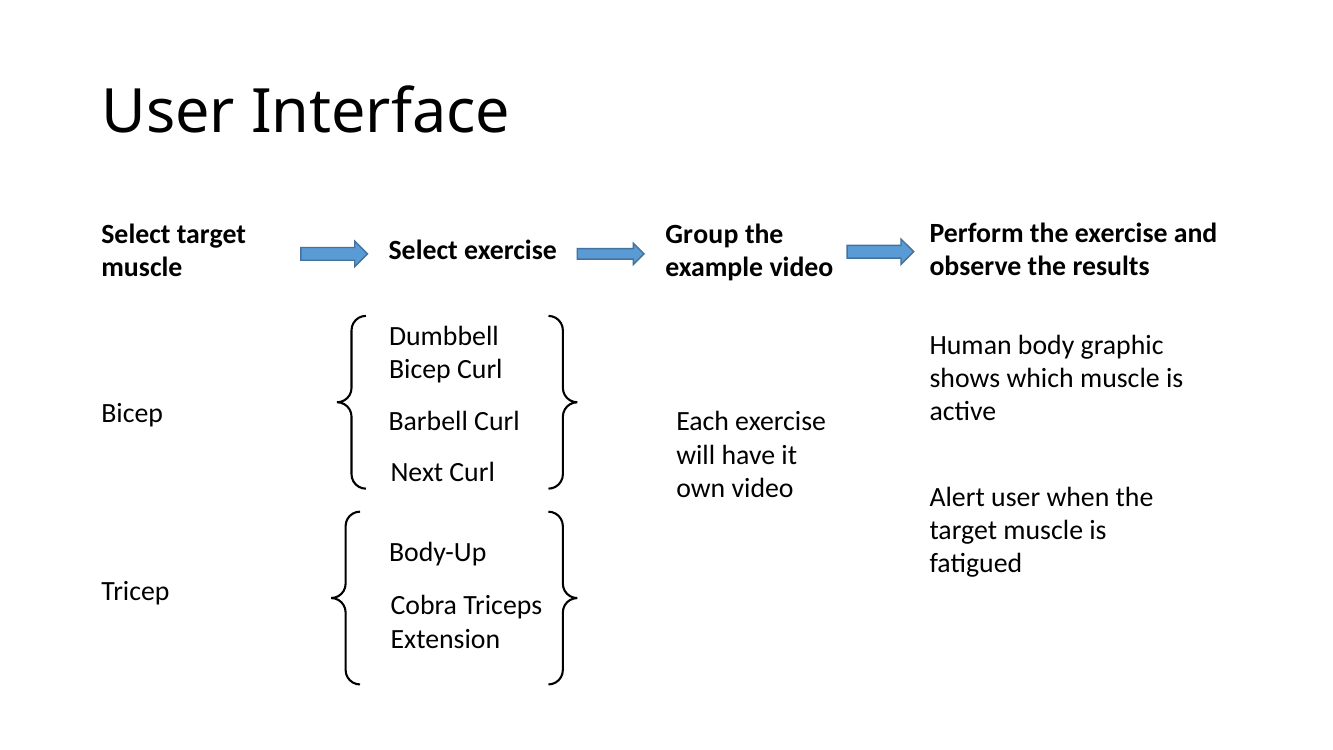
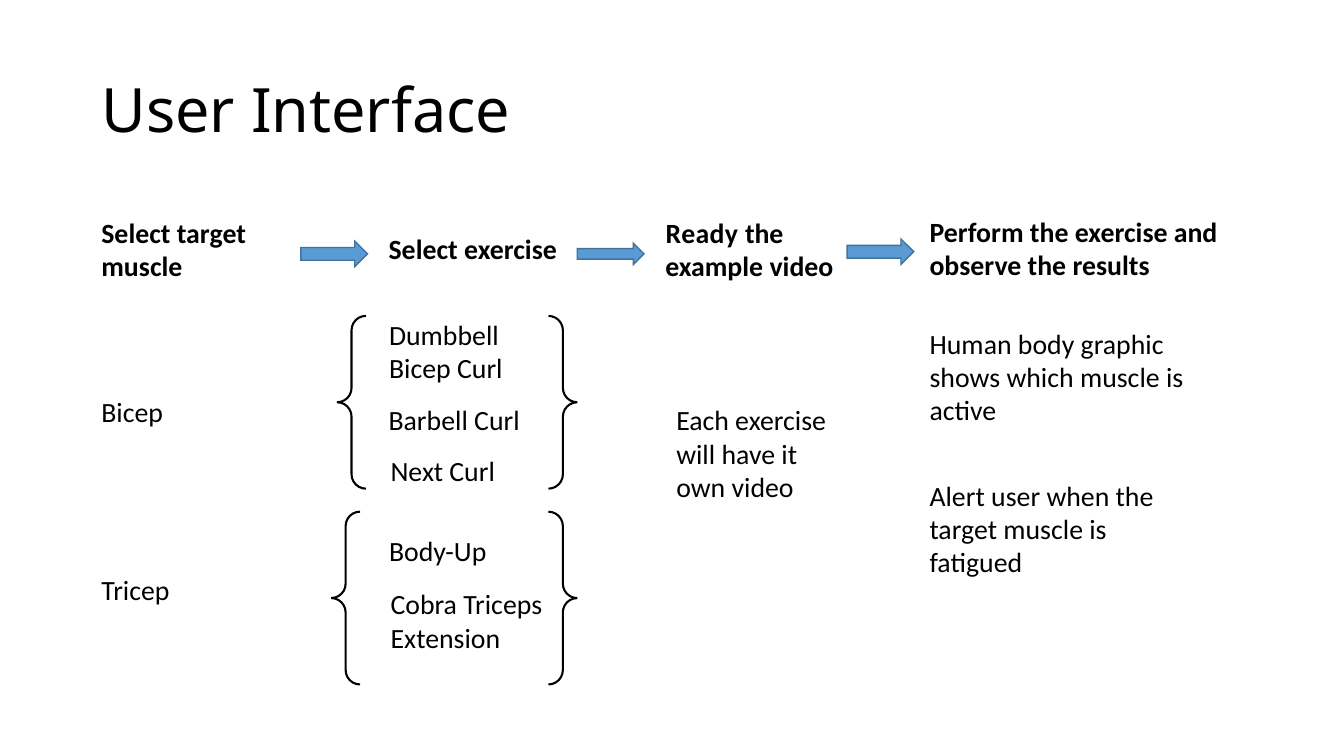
Group: Group -> Ready (702, 234)
